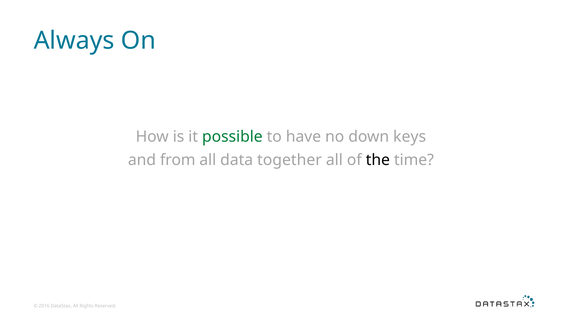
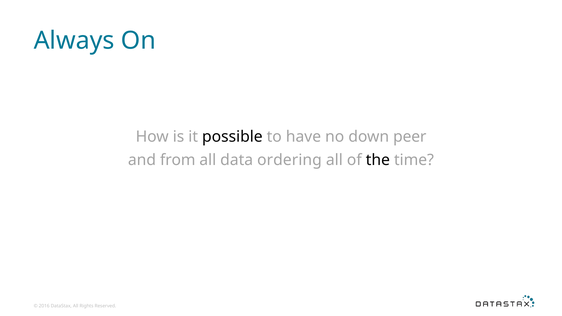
possible colour: green -> black (232, 137)
keys: keys -> peer (410, 137)
together: together -> ordering (289, 160)
